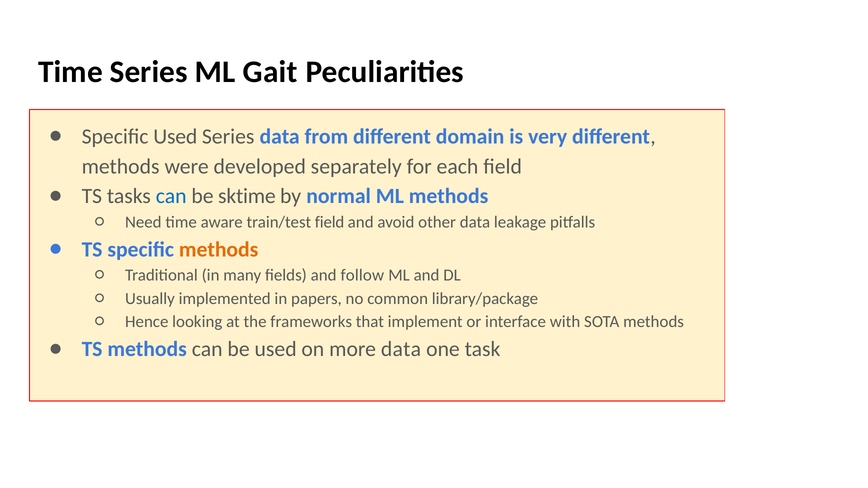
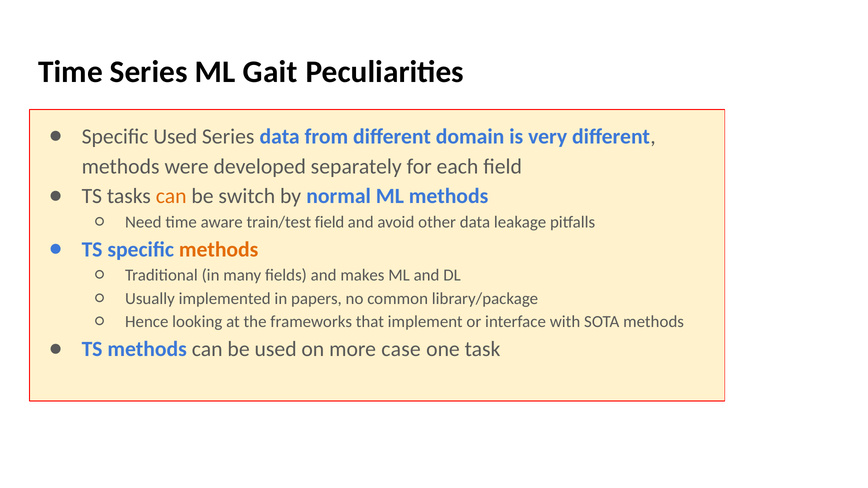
can colour: blue -> orange (171, 196)
sktime: sktime -> switch (247, 196)
follow: follow -> makes (362, 275)
more data: data -> case (401, 349)
